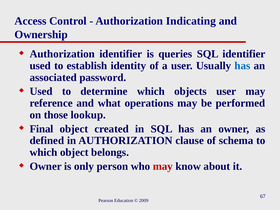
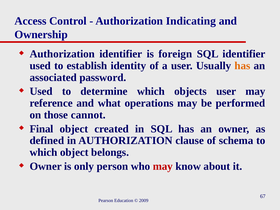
queries: queries -> foreign (175, 54)
has colour: blue -> orange (242, 66)
lookup: lookup -> cannot (88, 115)
